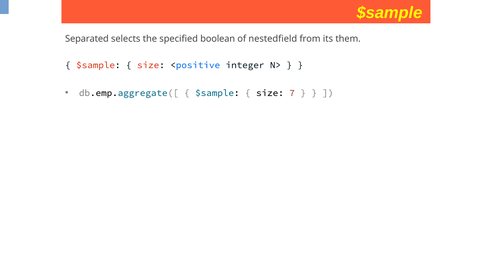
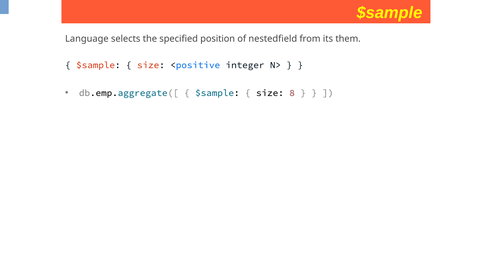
Separated: Separated -> Language (87, 39)
boolean: boolean -> position (218, 39)
7: 7 -> 8 (292, 93)
